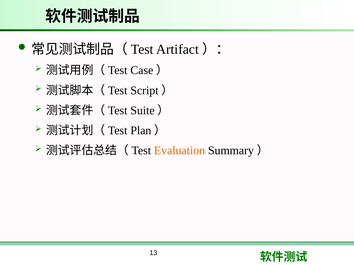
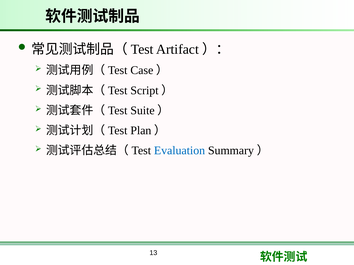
Evaluation colour: orange -> blue (180, 151)
